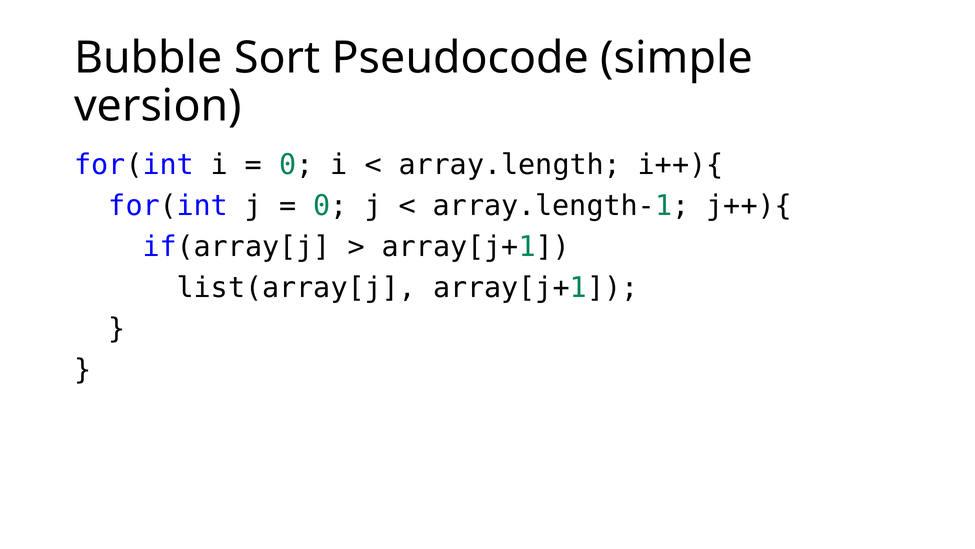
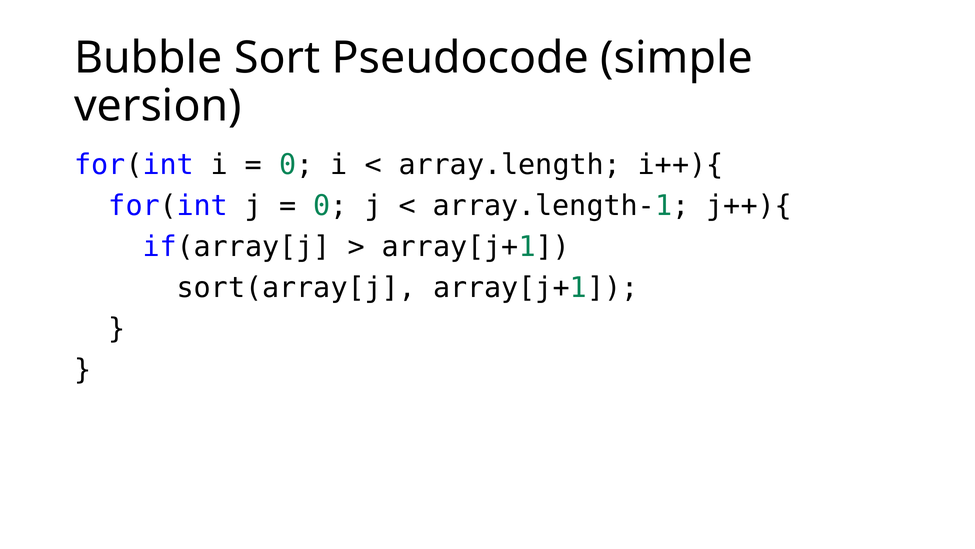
list(array[j: list(array[j -> sort(array[j (296, 287)
